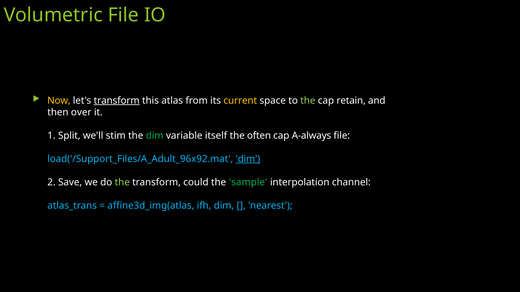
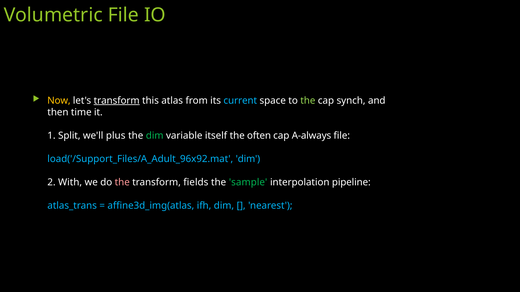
current colour: yellow -> light blue (240, 101)
retain: retain -> synch (351, 101)
over: over -> time (81, 112)
stim: stim -> plus (116, 136)
dim underline: present -> none (248, 159)
Save: Save -> With (70, 183)
the colour: light green -> pink (122, 183)
could: could -> fields (196, 183)
channel: channel -> pipeline (351, 183)
